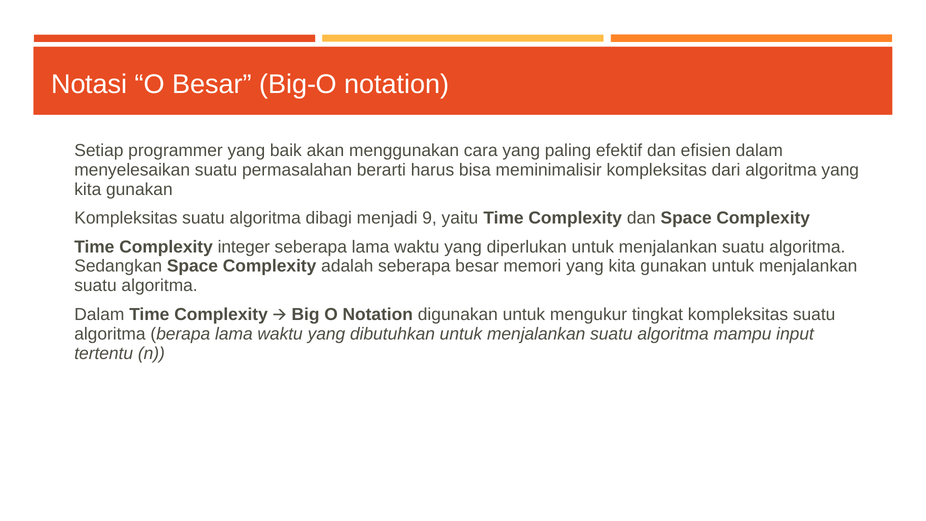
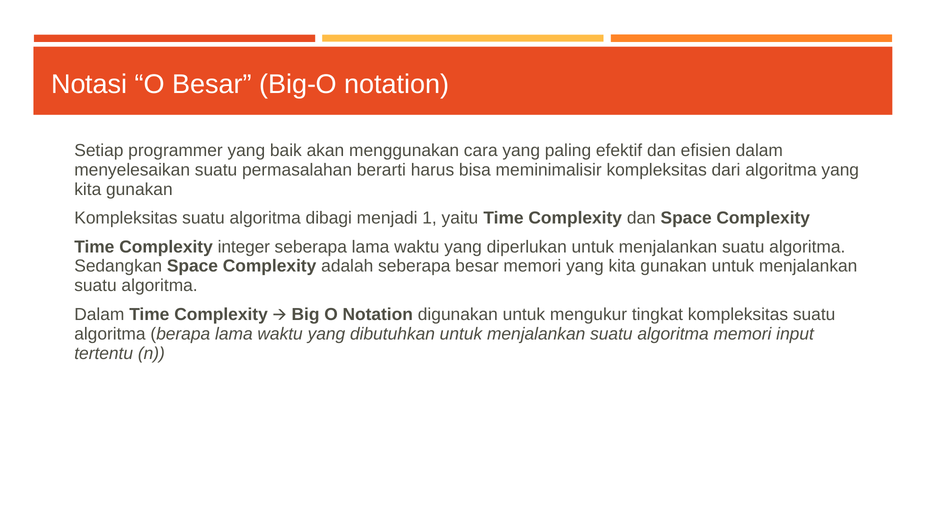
9: 9 -> 1 (430, 218)
algoritma mampu: mampu -> memori (742, 334)
